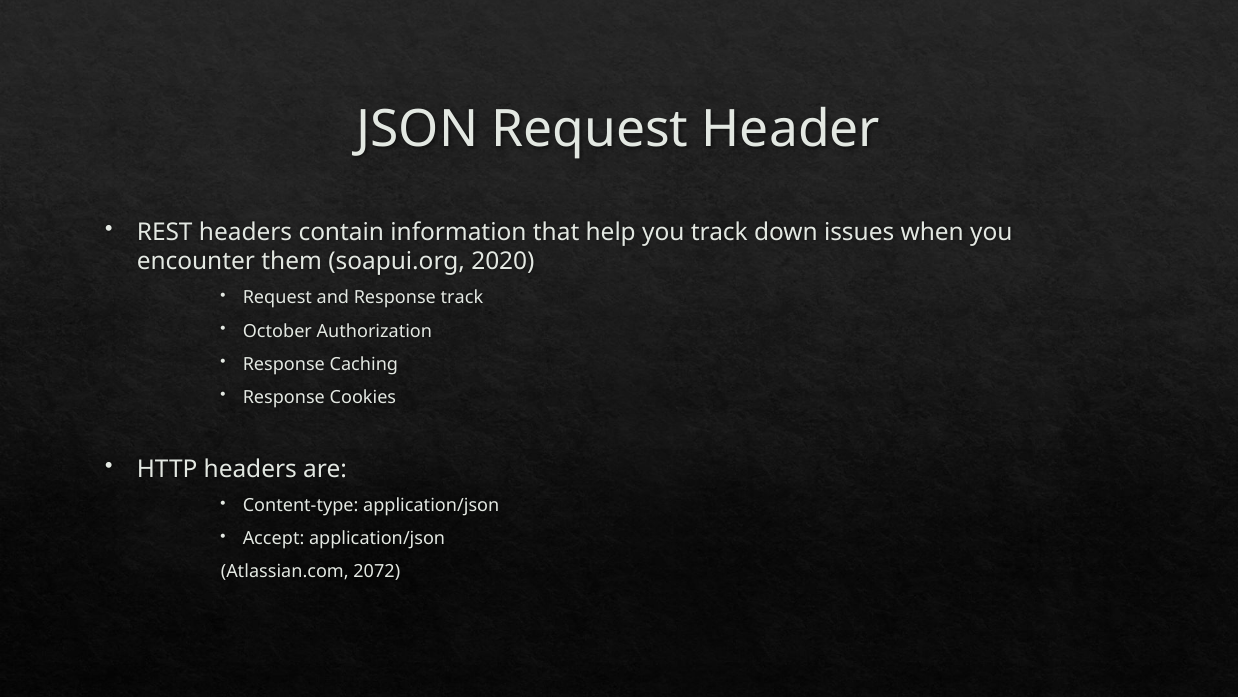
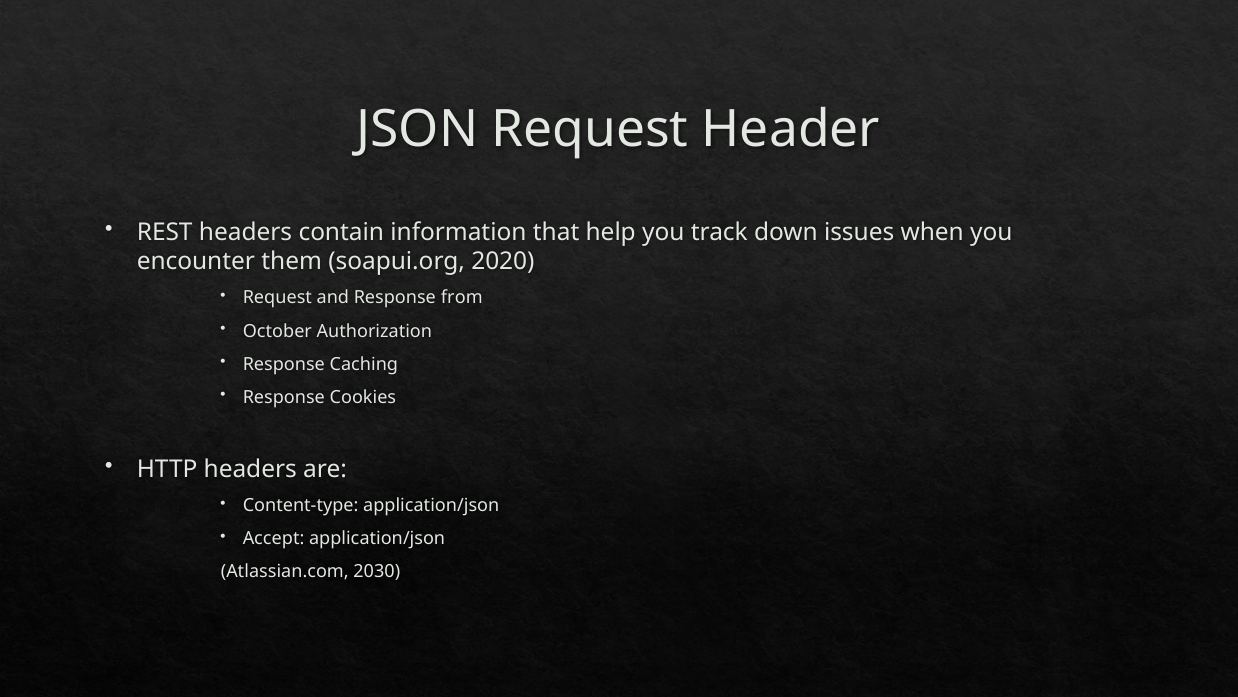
Response track: track -> from (462, 298)
2072: 2072 -> 2030 (377, 571)
